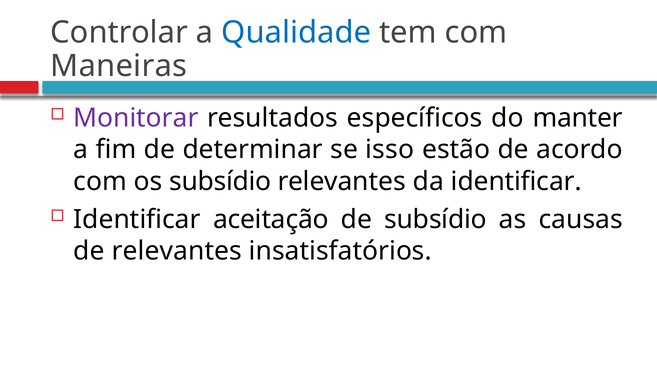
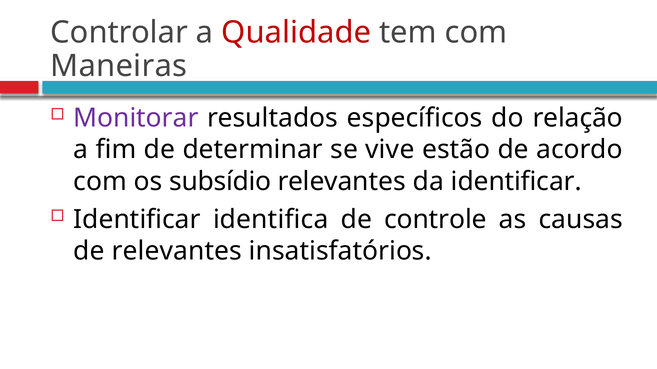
Qualidade colour: blue -> red (296, 32)
manter: manter -> relação (578, 118)
isso: isso -> vive (390, 150)
aceitação: aceitação -> identifica (271, 220)
de subsídio: subsídio -> controle (436, 220)
